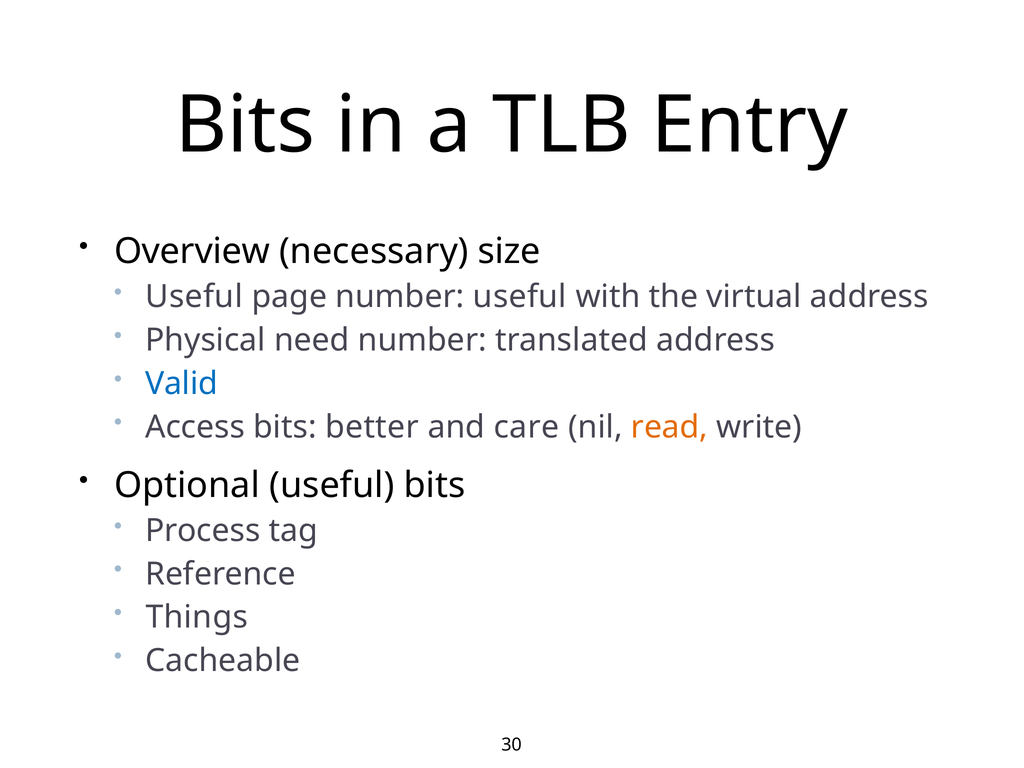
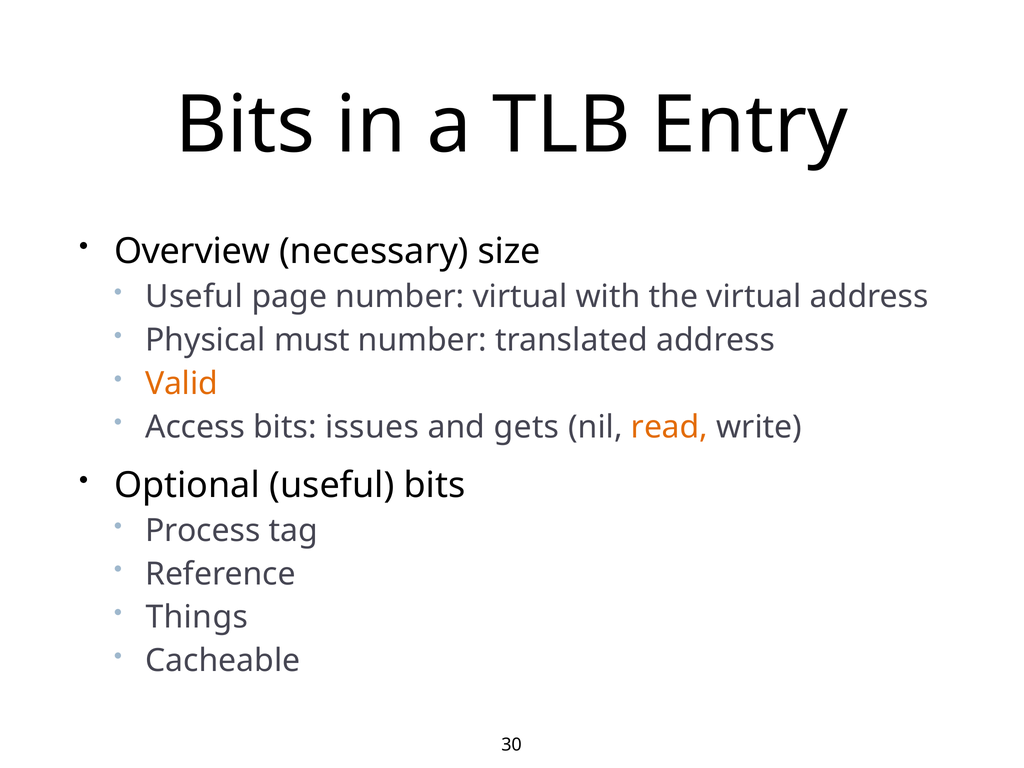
number useful: useful -> virtual (520, 297)
need: need -> must (312, 340)
Valid colour: blue -> orange (182, 384)
better: better -> issues (372, 427)
care: care -> gets (527, 427)
